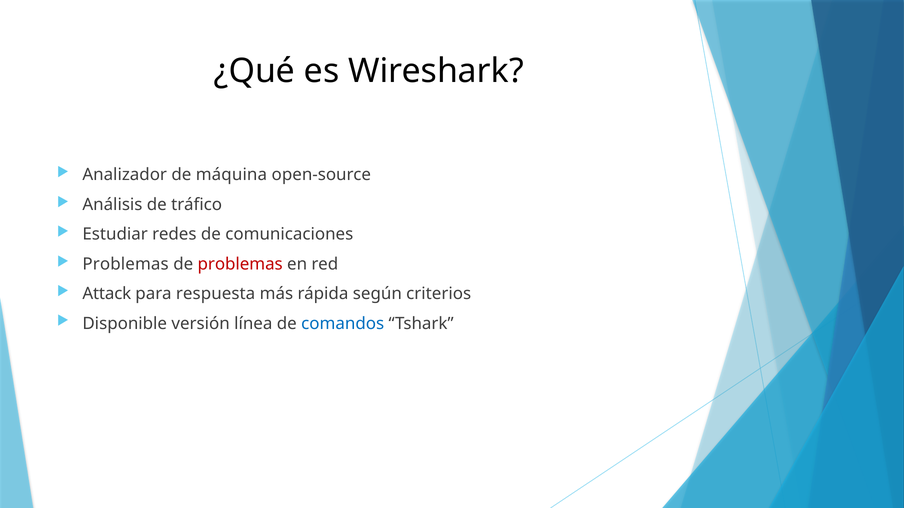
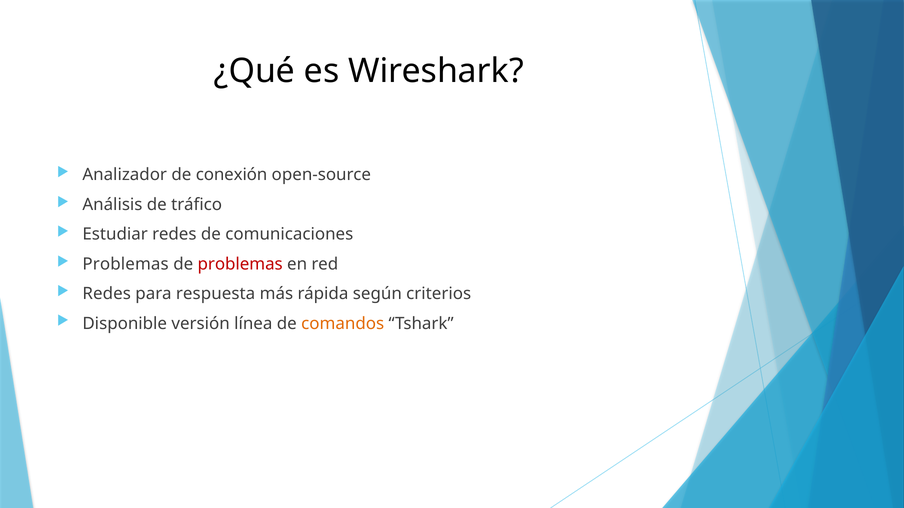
máquina: máquina -> conexión (232, 175)
Attack: Attack -> Redes (107, 294)
comandos colour: blue -> orange (343, 324)
